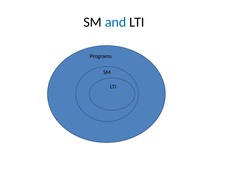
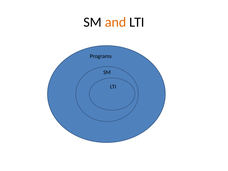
and colour: blue -> orange (116, 22)
